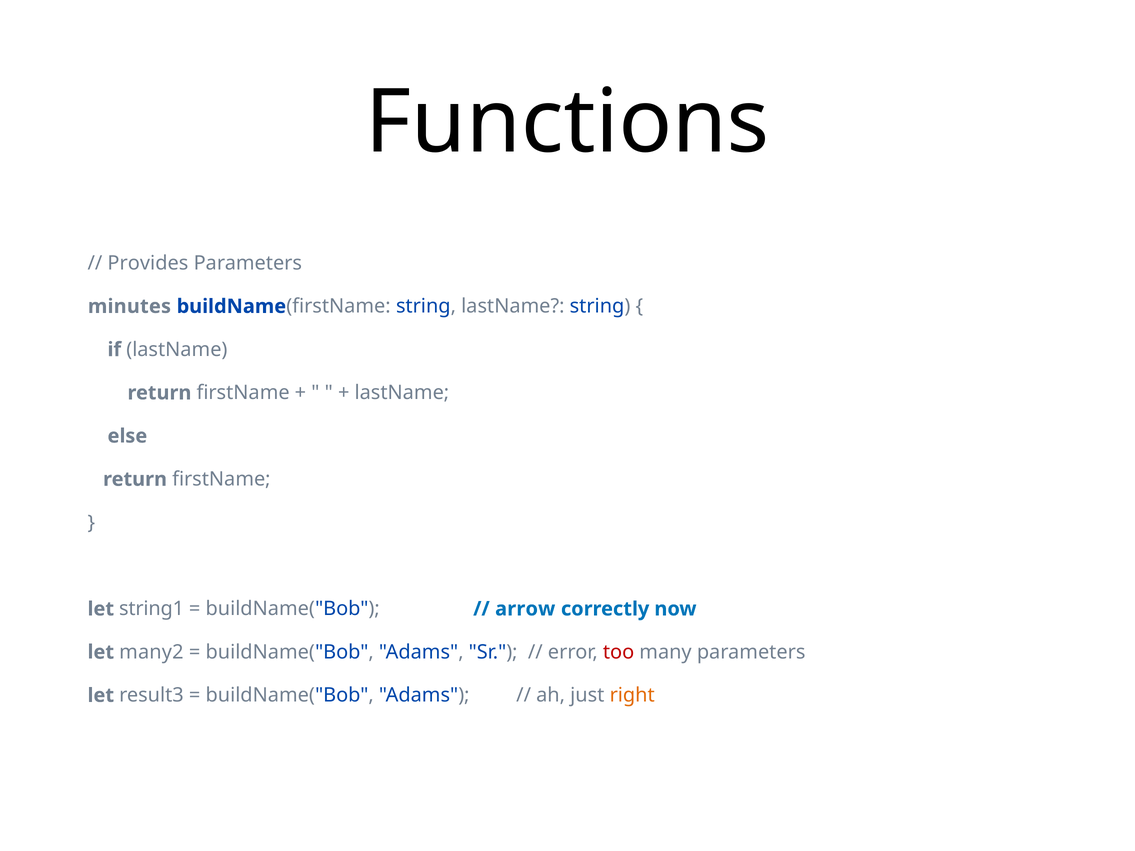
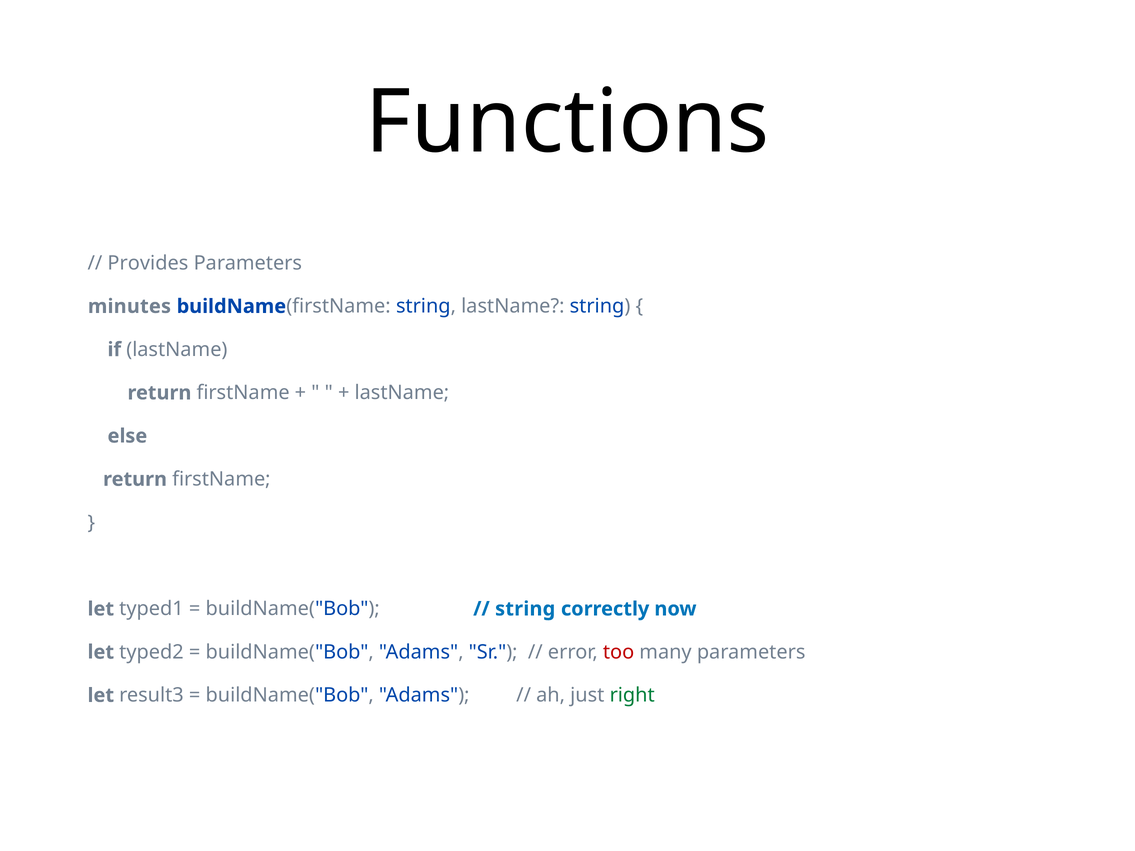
string1: string1 -> typed1 (151, 609)
arrow: arrow -> string (525, 609)
many2: many2 -> typed2 (151, 652)
right colour: orange -> green (632, 696)
